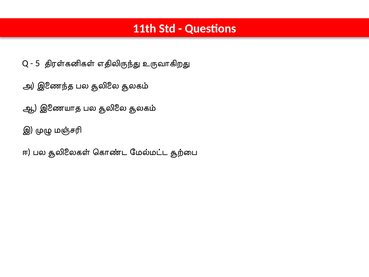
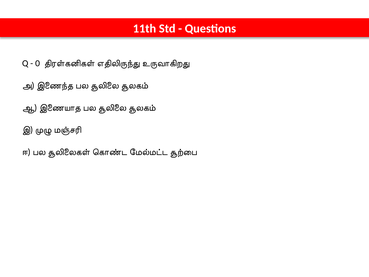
5: 5 -> 0 (38, 63)
